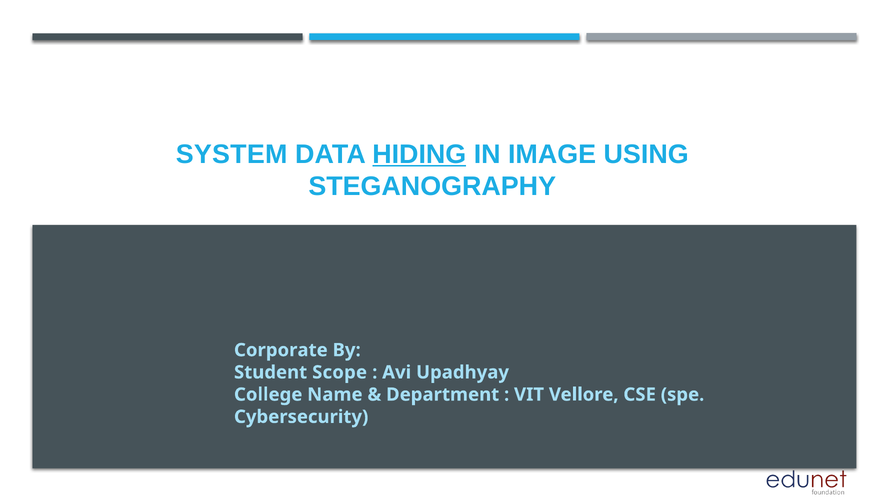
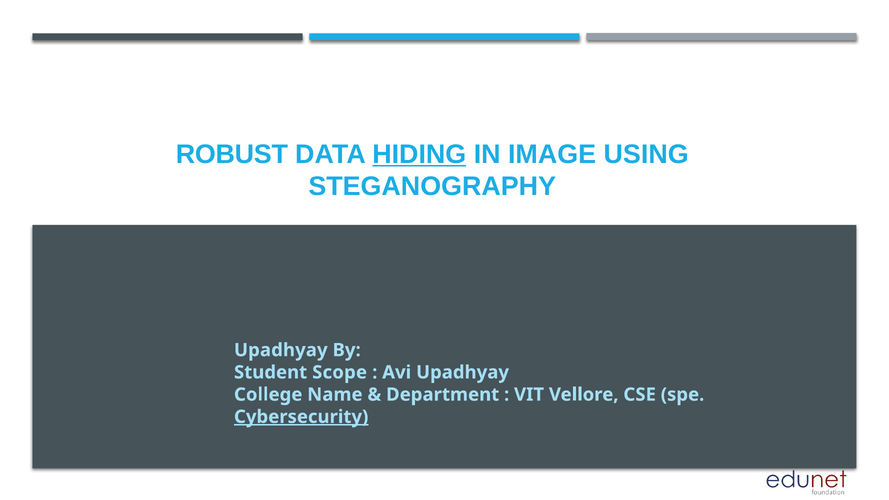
SYSTEM: SYSTEM -> ROBUST (232, 154)
Corporate: Corporate -> Upadhyay (281, 350)
Cybersecurity underline: none -> present (301, 417)
